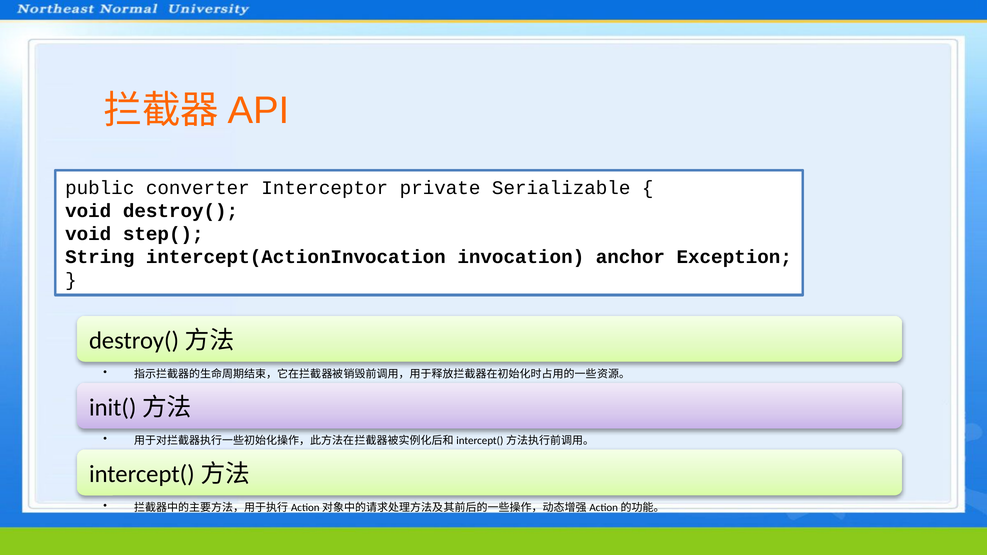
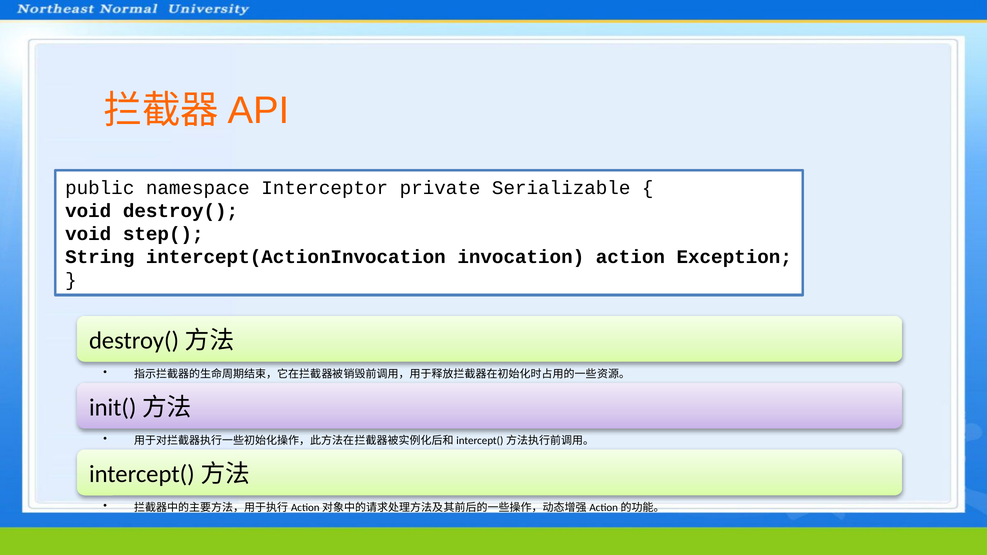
converter: converter -> namespace (198, 188)
anchor: anchor -> action (630, 257)
